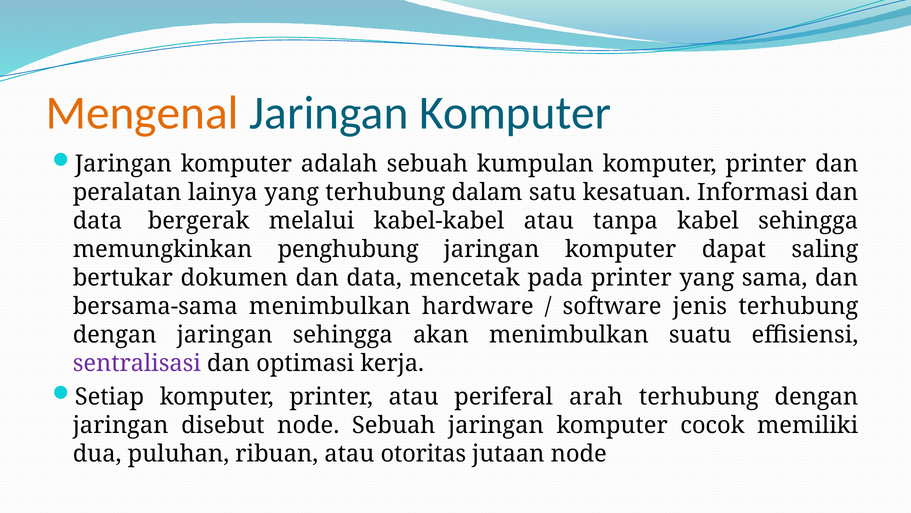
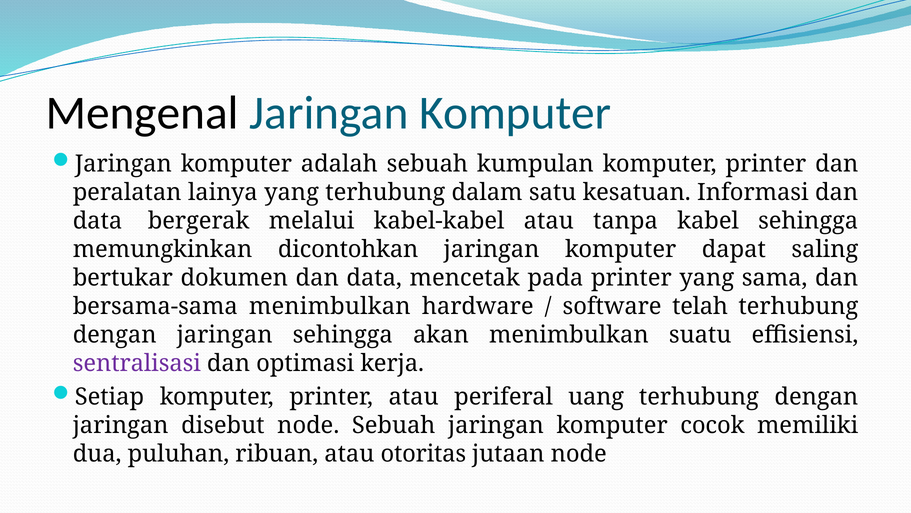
Mengenal colour: orange -> black (142, 113)
penghubung: penghubung -> dicontohkan (348, 249)
jenis: jenis -> telah (700, 306)
arah: arah -> uang (596, 396)
